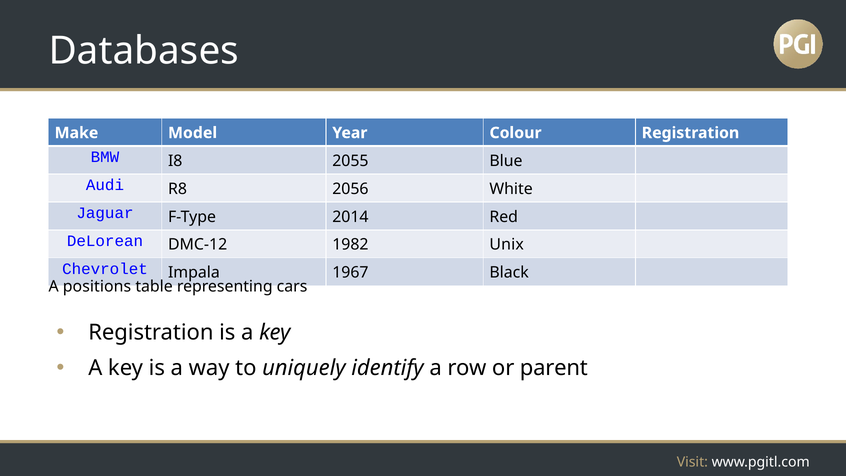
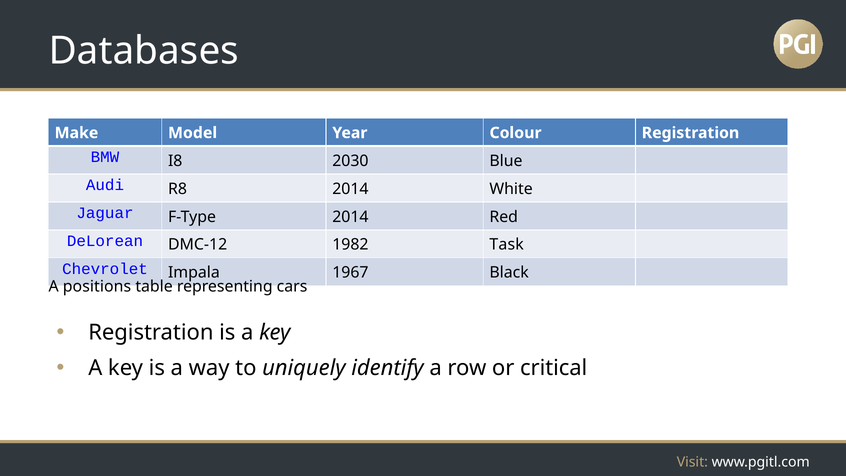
2055: 2055 -> 2030 (350, 161)
R8 2056: 2056 -> 2014 (350, 189)
Unix: Unix -> Task (507, 245)
parent: parent -> critical (554, 368)
